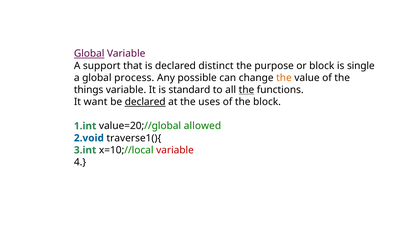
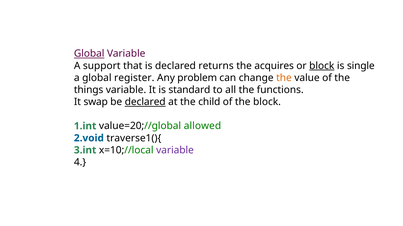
distinct: distinct -> returns (216, 66)
purpose: purpose -> acquires (274, 66)
block underline: none -> present (322, 66)
process: process -> register (134, 78)
possible: possible -> problem (197, 78)
the underline: present -> none (246, 90)
want: want -> swap (96, 102)
uses: uses -> child (209, 102)
variable colour: red -> purple (175, 151)
